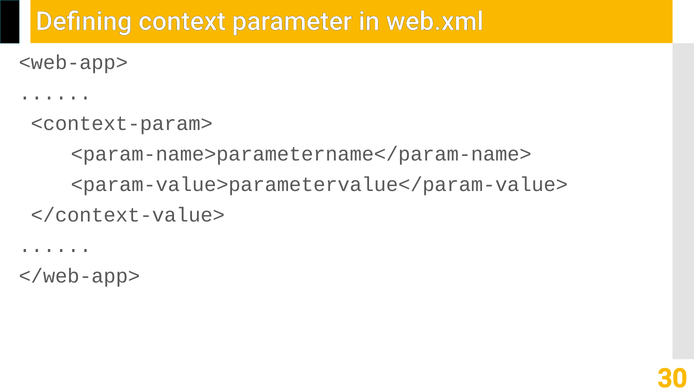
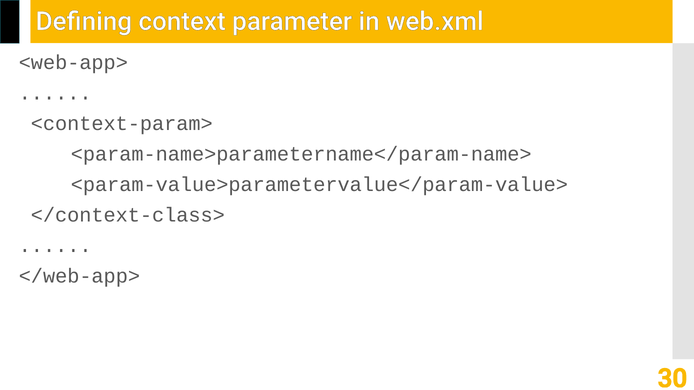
</context-value>: </context-value> -> </context-class> (128, 215)
